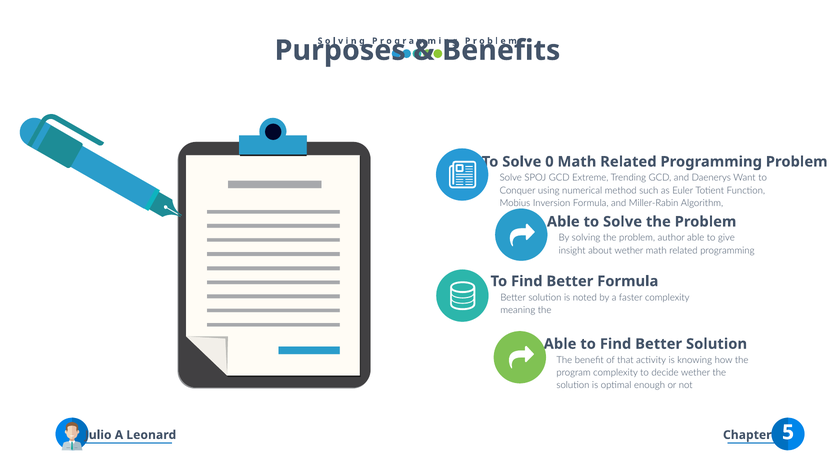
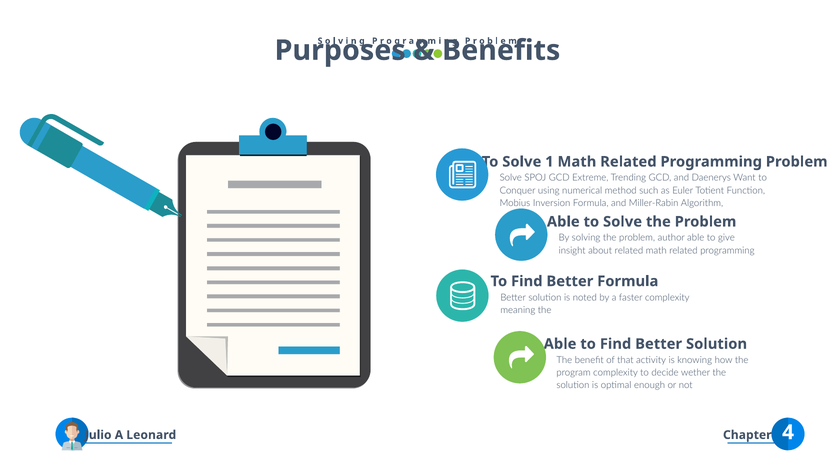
0: 0 -> 1 (549, 162)
about wether: wether -> related (629, 250)
5: 5 -> 4 (788, 432)
